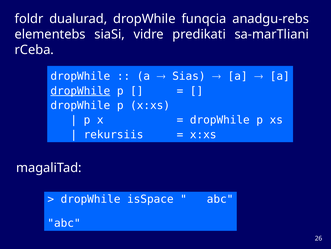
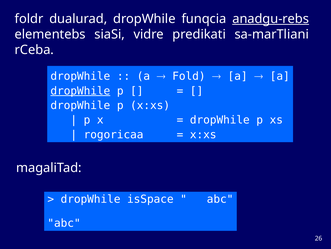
anadgu-rebs underline: none -> present (271, 19)
Sias: Sias -> Fold (189, 76)
rekursiis: rekursiis -> rogoricaa (114, 134)
